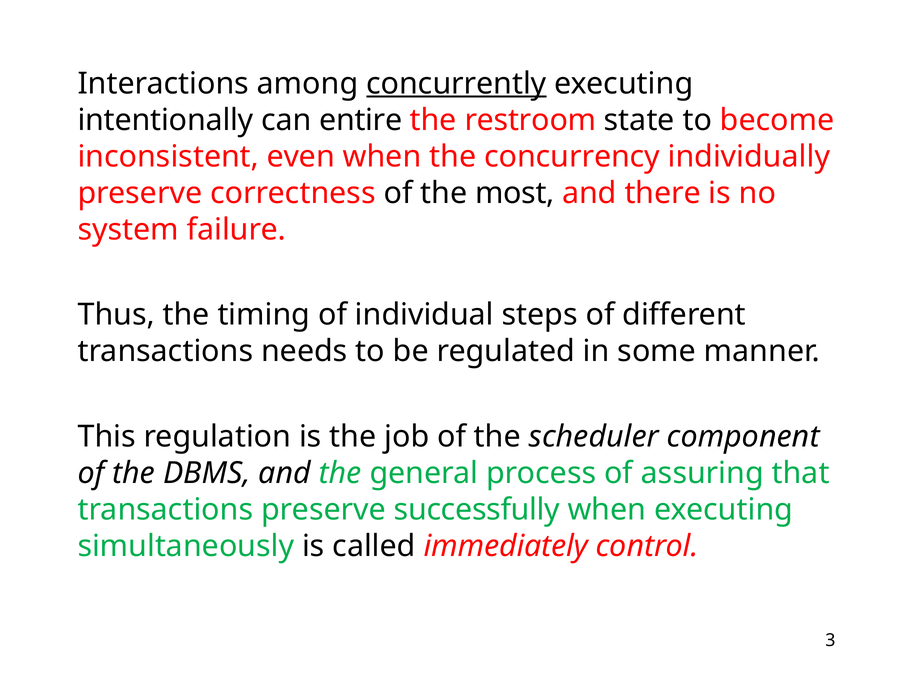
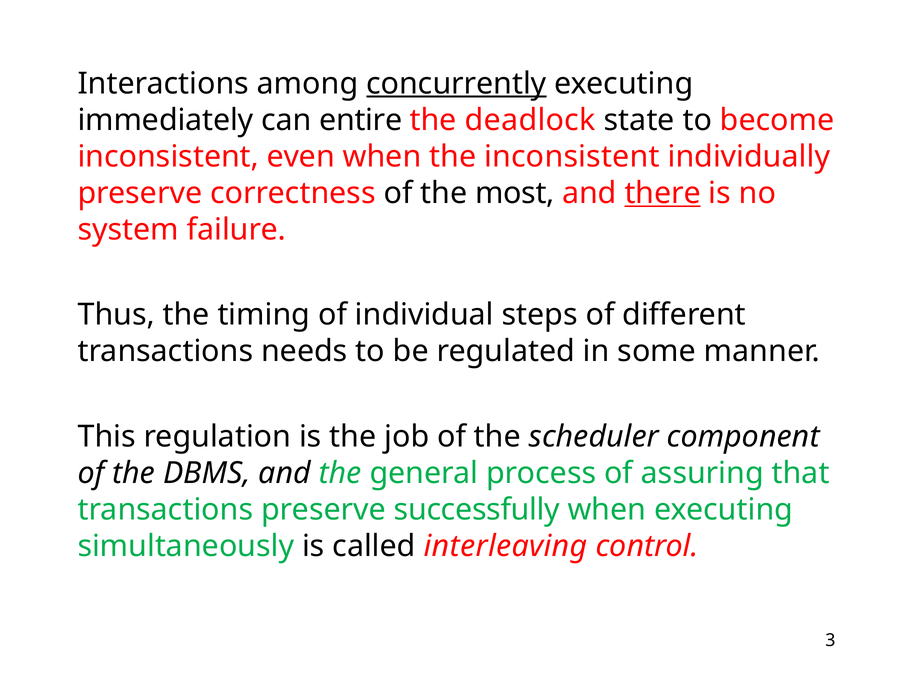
intentionally: intentionally -> immediately (166, 120)
restroom: restroom -> deadlock (530, 120)
the concurrency: concurrency -> inconsistent (572, 156)
there underline: none -> present (663, 193)
immediately: immediately -> interleaving (506, 546)
